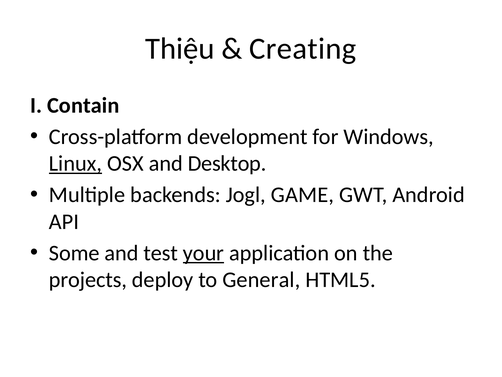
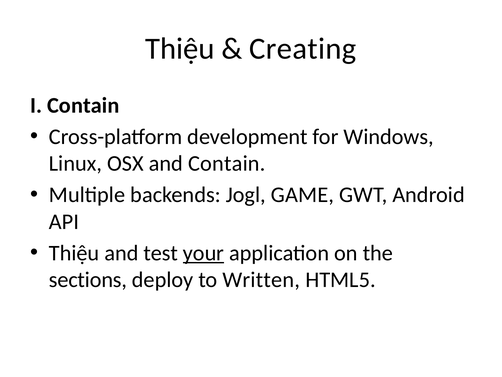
Linux underline: present -> none (76, 163)
and Desktop: Desktop -> Contain (227, 163)
Some: Some -> Thiệu (74, 253)
projects: projects -> sections (88, 280)
General: General -> Written (261, 280)
